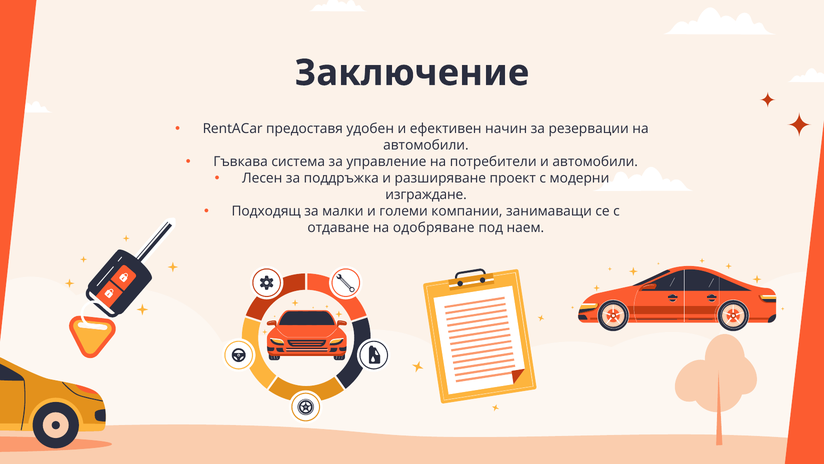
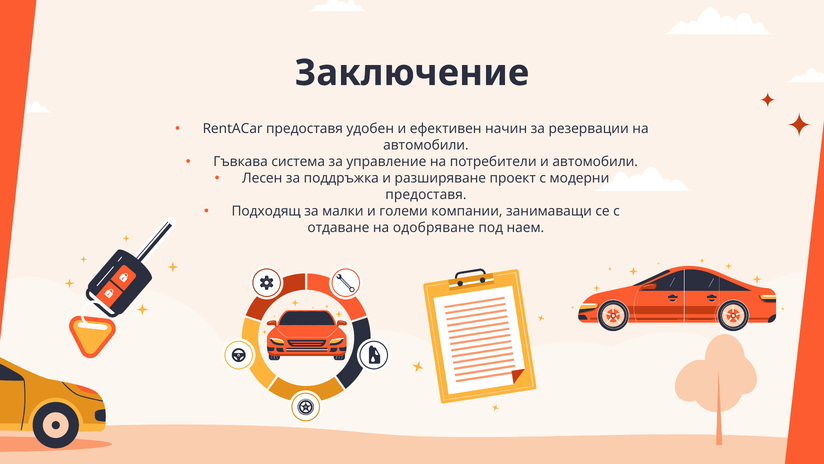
изграждане: изграждане -> предоставя (426, 195)
